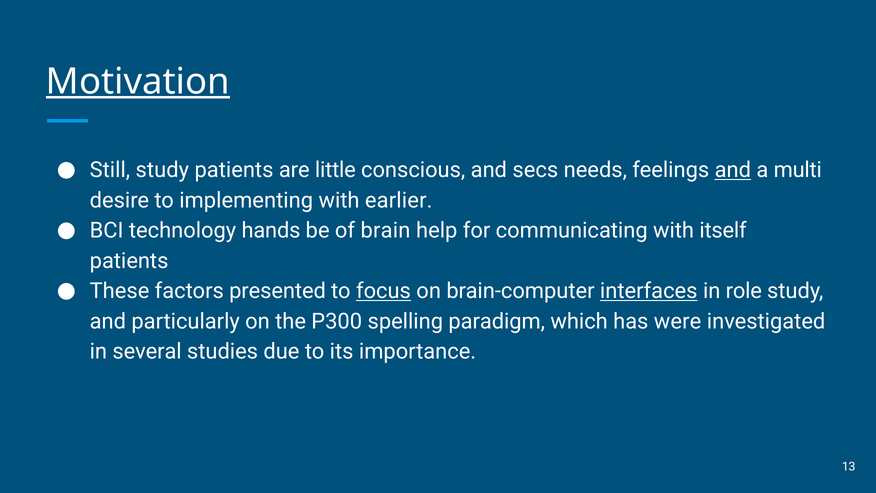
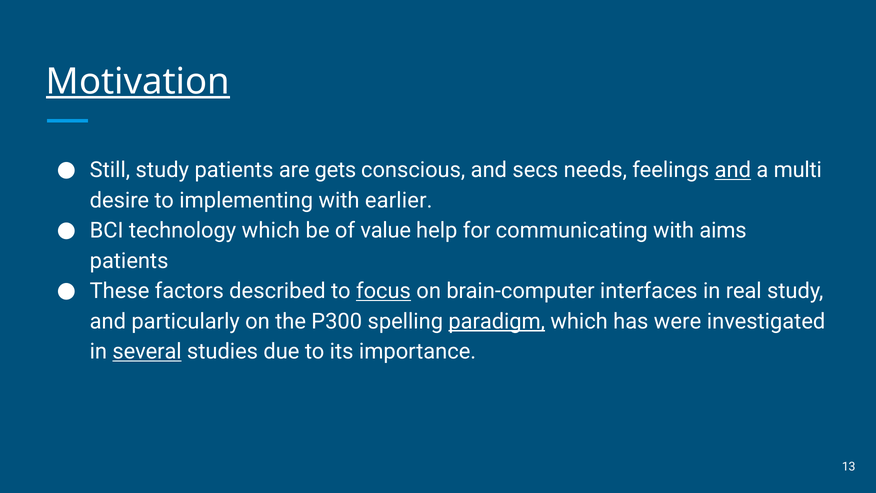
little: little -> gets (335, 170)
technology hands: hands -> which (271, 231)
brain: brain -> value (386, 231)
itself: itself -> aims (723, 231)
presented: presented -> described (277, 291)
interfaces underline: present -> none (649, 291)
role: role -> real (744, 291)
paradigm underline: none -> present (497, 321)
several underline: none -> present (147, 351)
